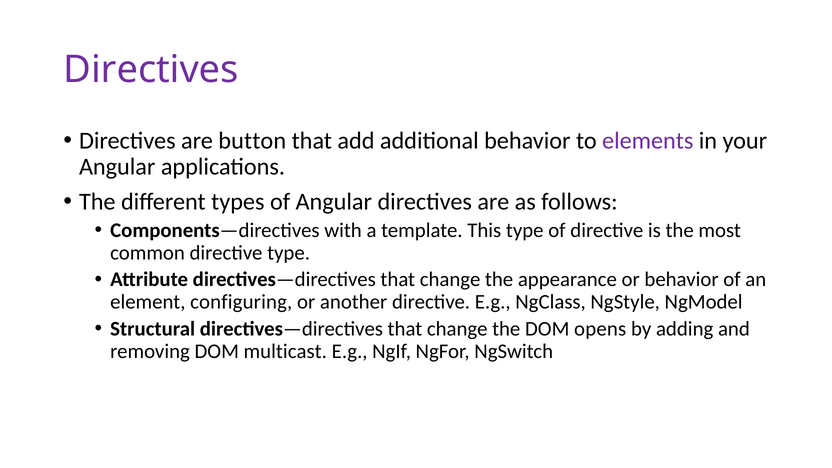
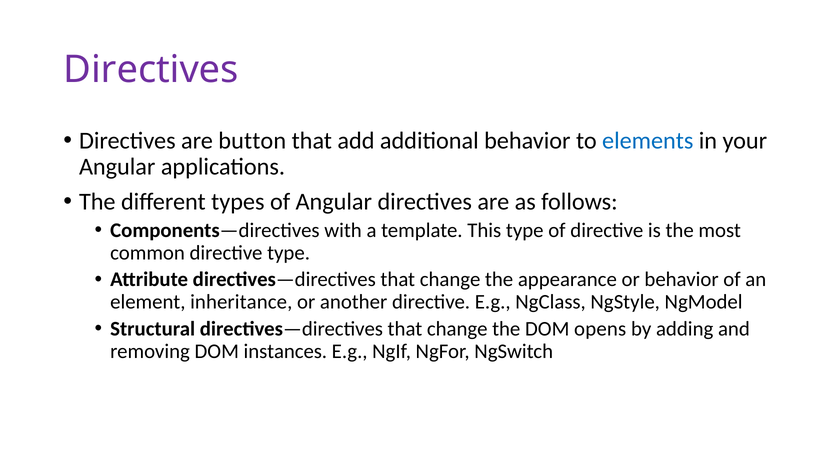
elements colour: purple -> blue (648, 141)
configuring: configuring -> inheritance (241, 302)
multicast: multicast -> instances (285, 351)
